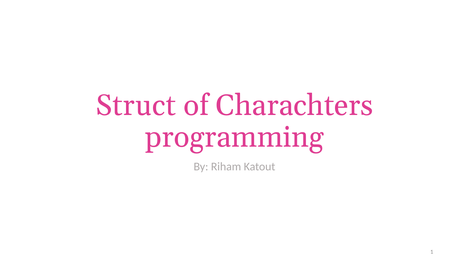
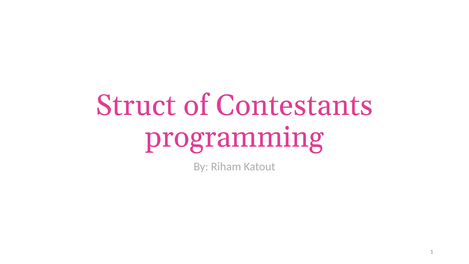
Charachters: Charachters -> Contestants (294, 105)
